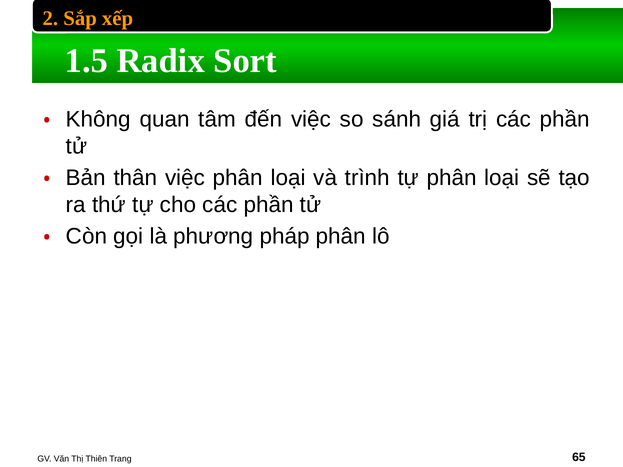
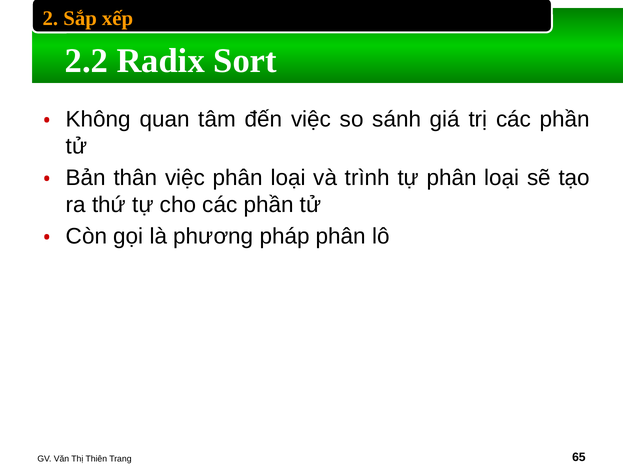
1.5: 1.5 -> 2.2 (86, 61)
